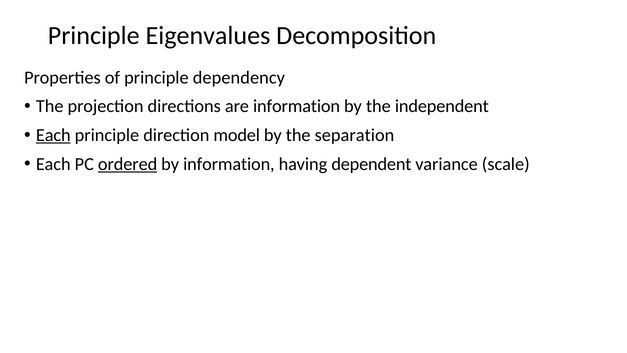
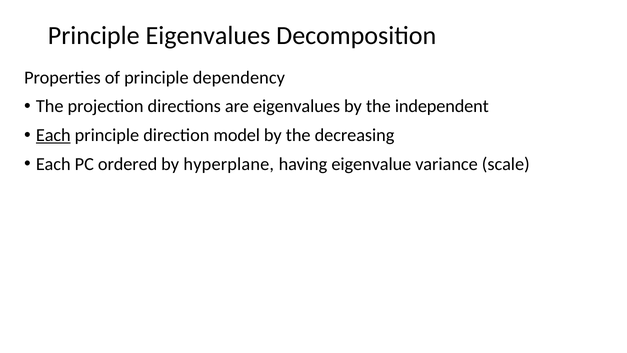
are information: information -> eigenvalues (297, 106)
separation: separation -> decreasing (355, 135)
ordered underline: present -> none (128, 164)
by information: information -> hyperplane (229, 164)
dependent: dependent -> eigenvalue (371, 164)
